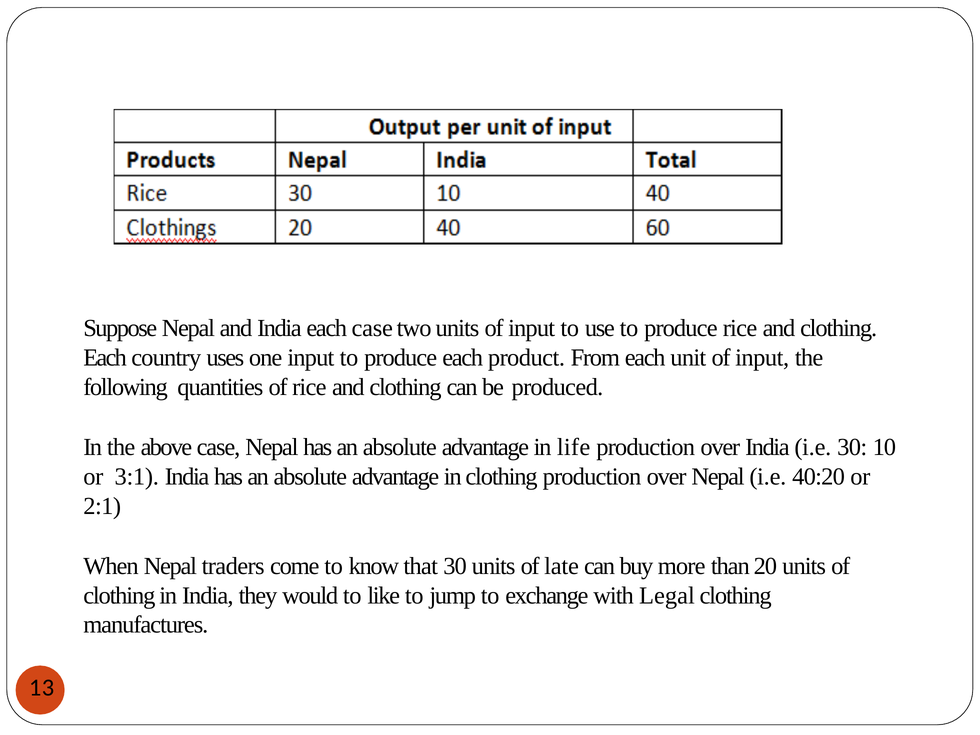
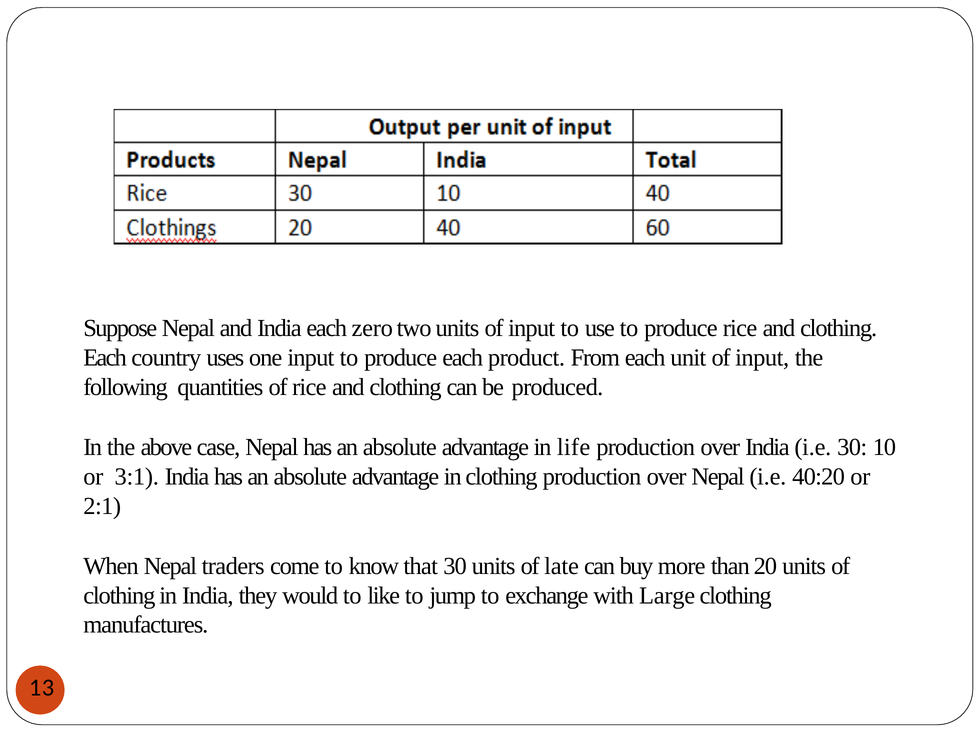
each case: case -> zero (372, 328)
Legal: Legal -> Large (667, 596)
